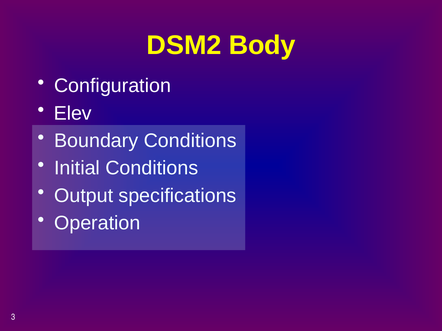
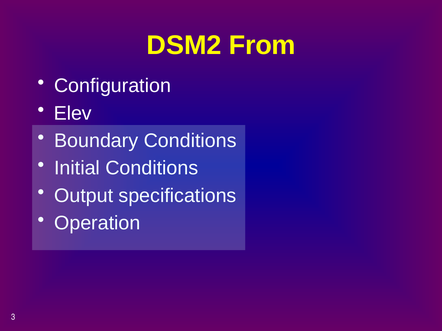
Body: Body -> From (262, 45)
